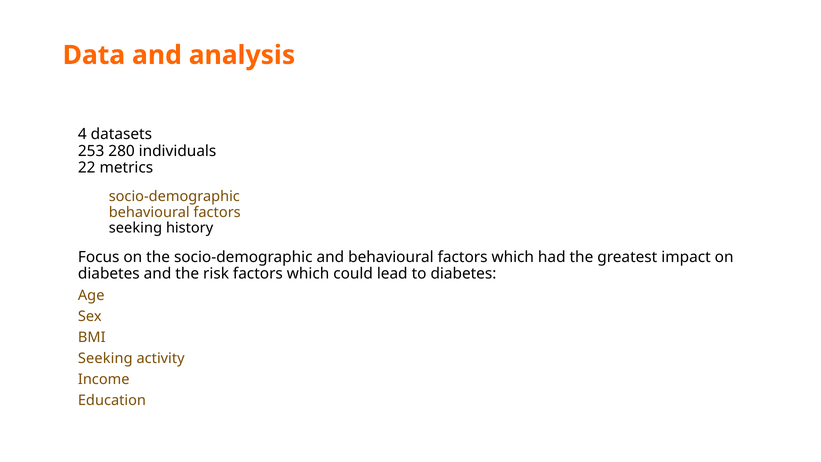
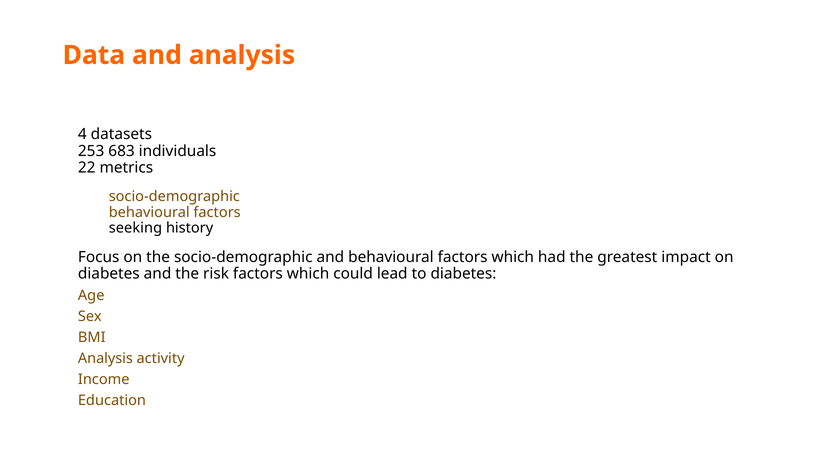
280: 280 -> 683 (122, 151)
Seeking: Seeking -> Analysis (105, 358)
